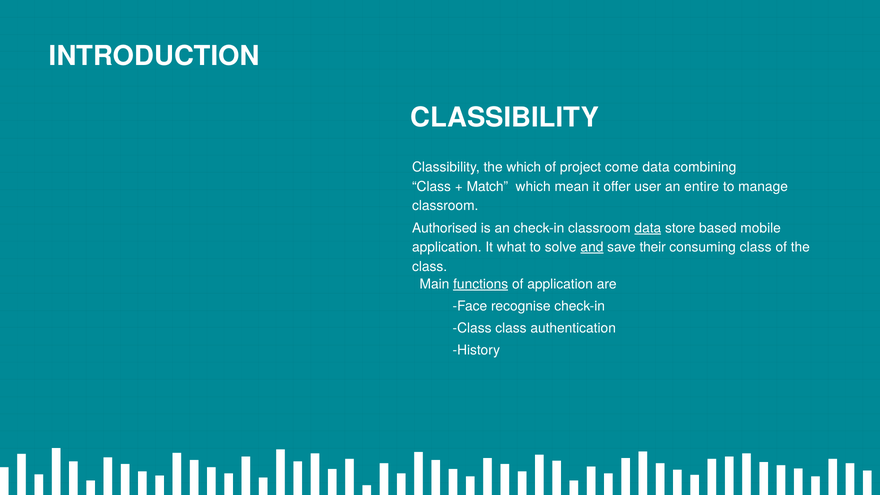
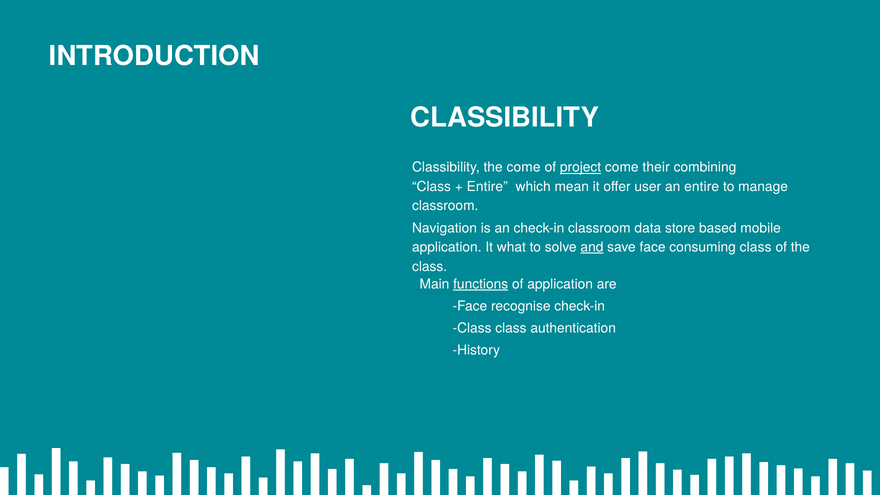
the which: which -> come (524, 168)
project underline: none -> present (581, 168)
come data: data -> their (656, 168)
Match: Match -> Entire (487, 187)
Authorised: Authorised -> Navigation (444, 228)
data underline: present -> none (648, 228)
save their: their -> face (653, 247)
